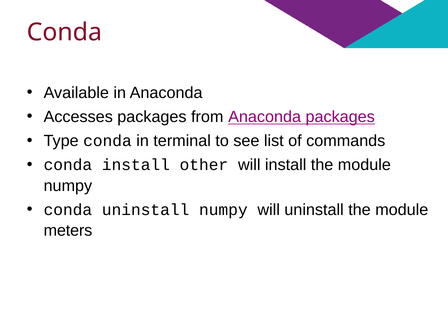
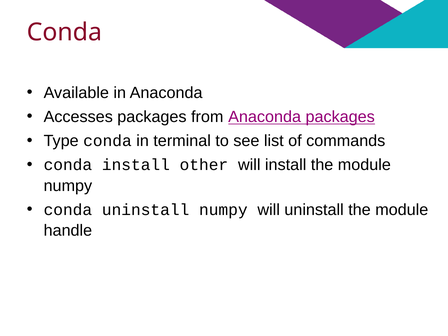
meters: meters -> handle (68, 231)
